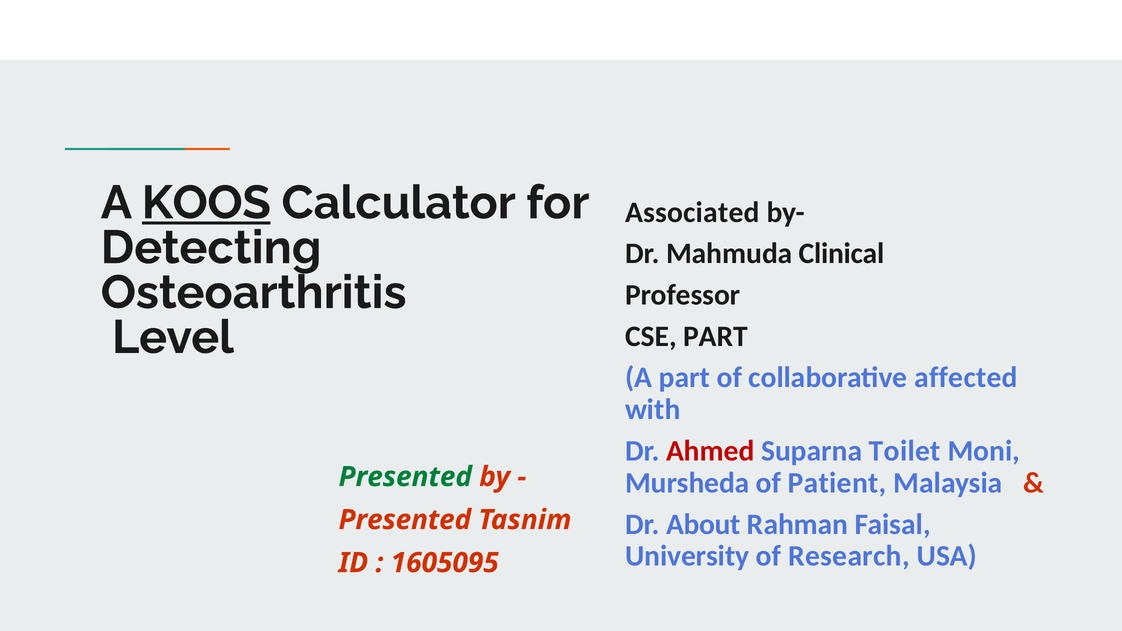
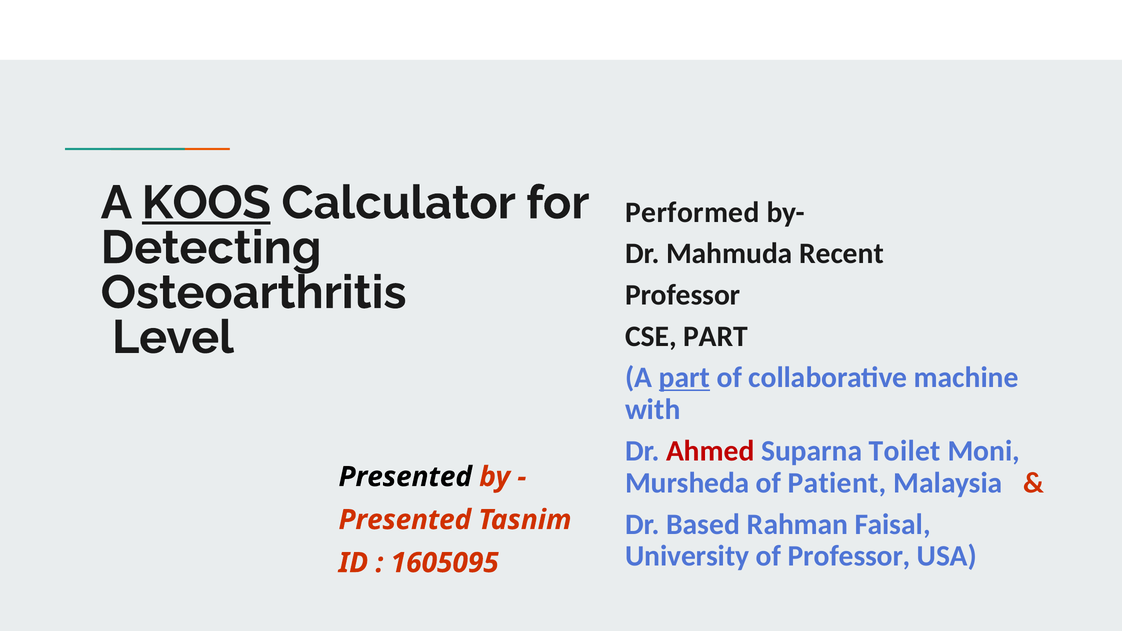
Associated: Associated -> Performed (692, 212)
Clinical: Clinical -> Recent (842, 254)
part underline: none -> present (684, 378)
affected: affected -> machine (966, 378)
Presented colour: green -> black (405, 477)
About: About -> Based (703, 524)
of Research: Research -> Professor (849, 556)
